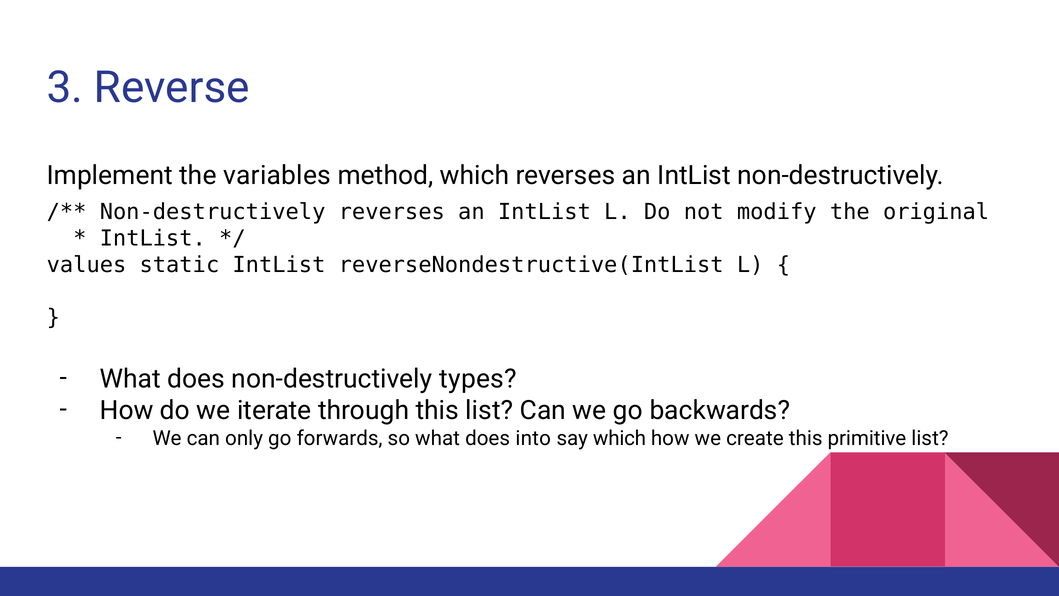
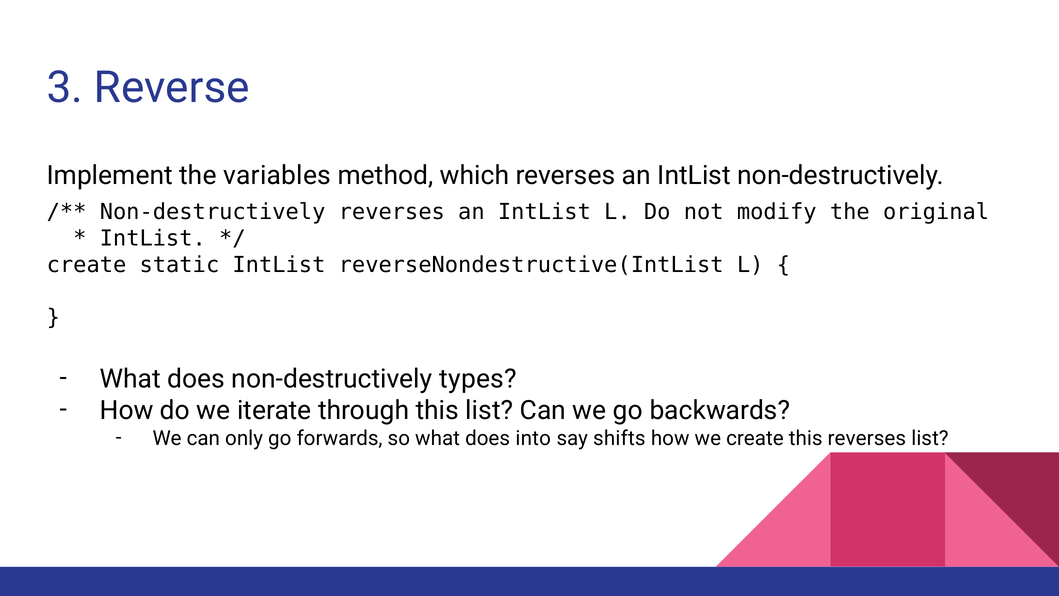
values: values -> create (87, 265)
say which: which -> shifts (619, 438)
this primitive: primitive -> reverses (867, 438)
